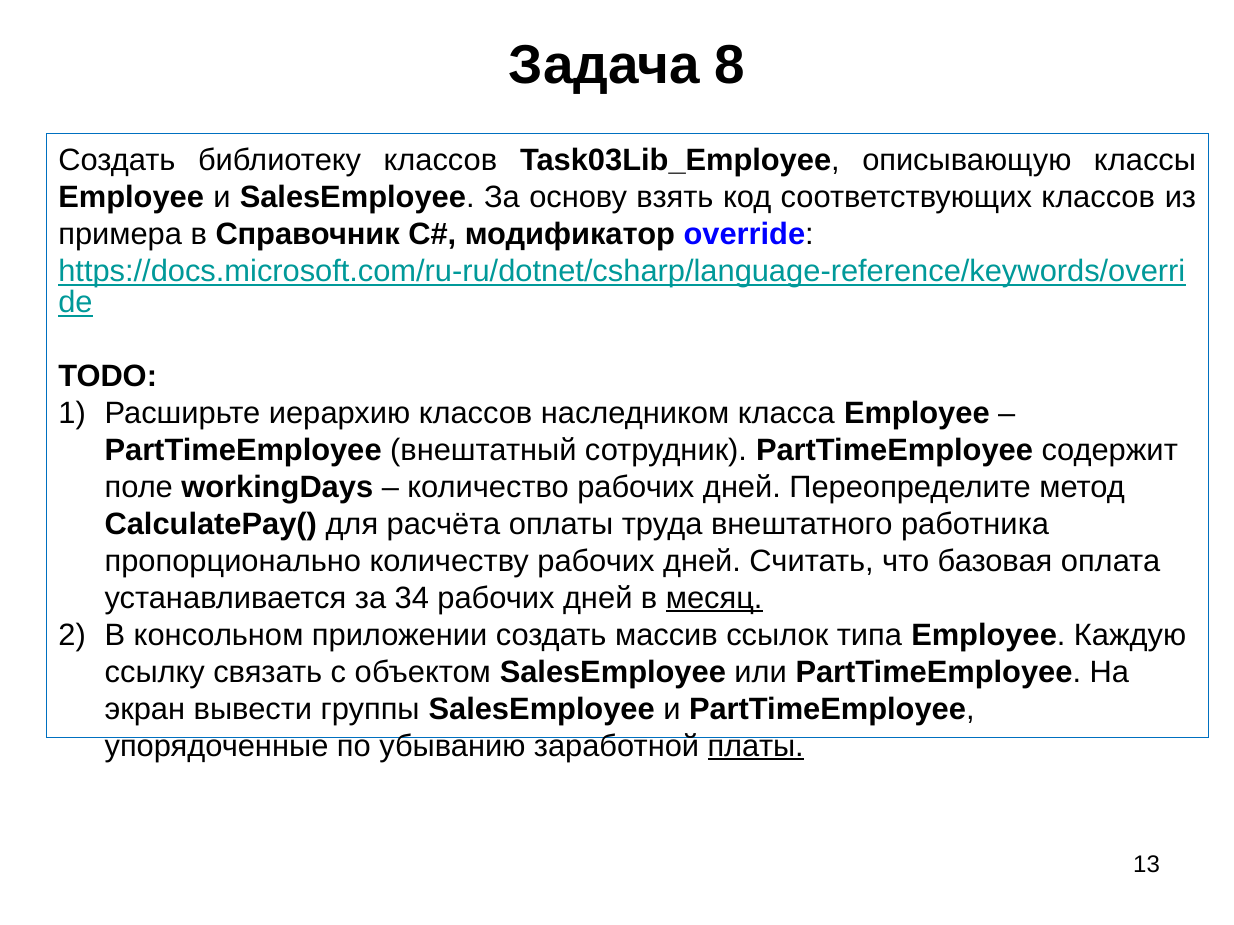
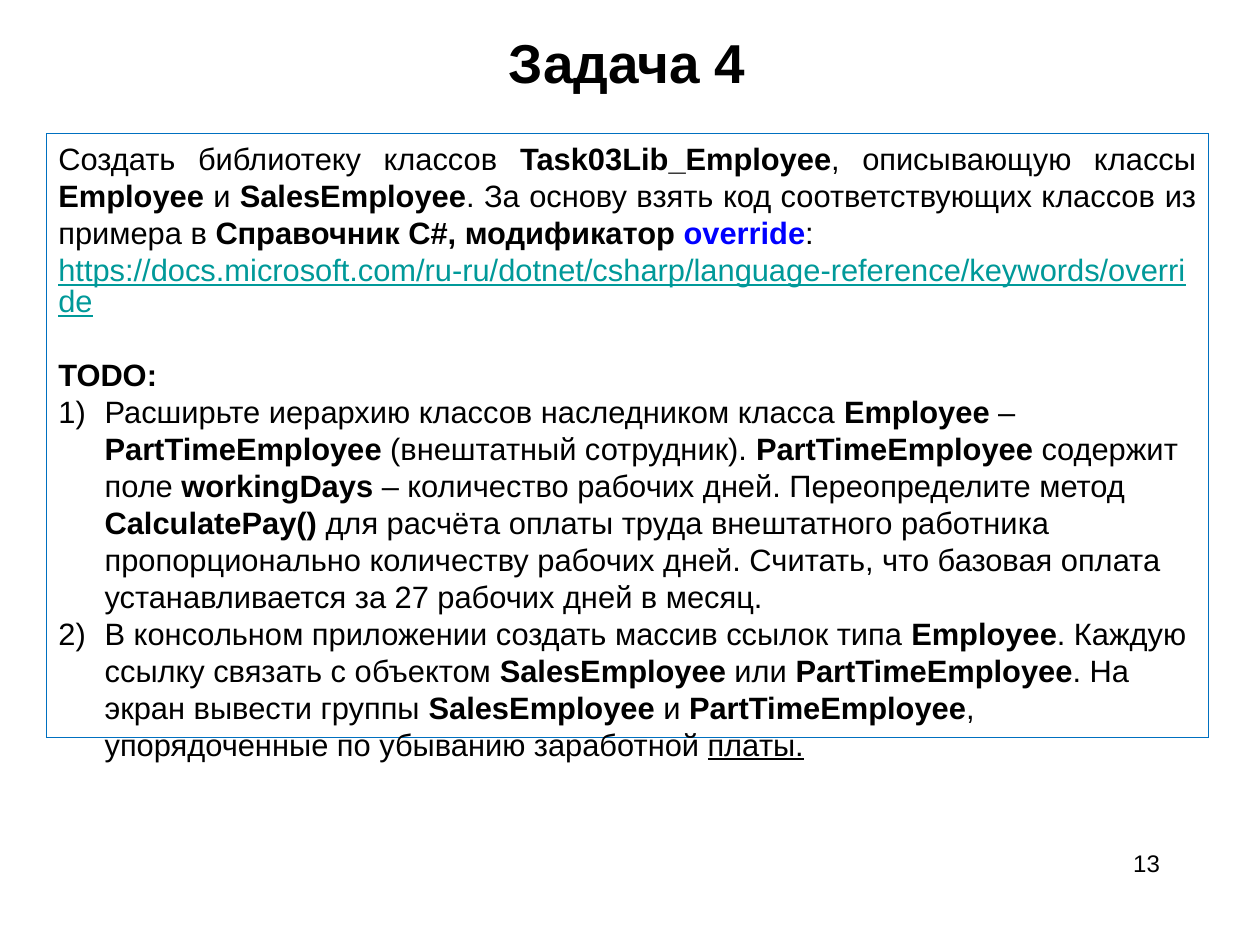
8: 8 -> 4 (730, 65)
34: 34 -> 27 (412, 598)
месяц underline: present -> none (714, 598)
